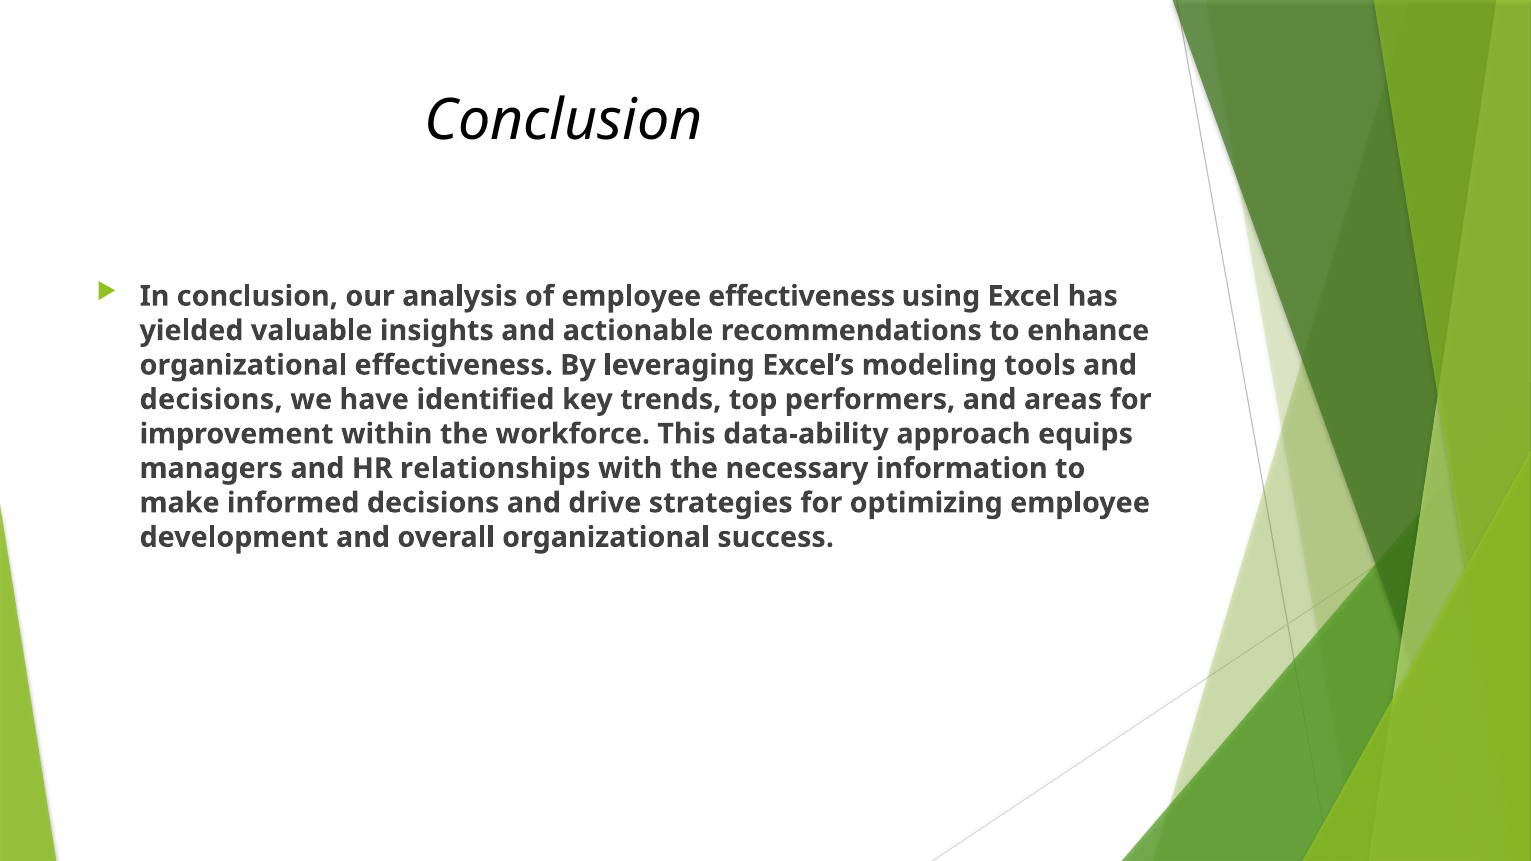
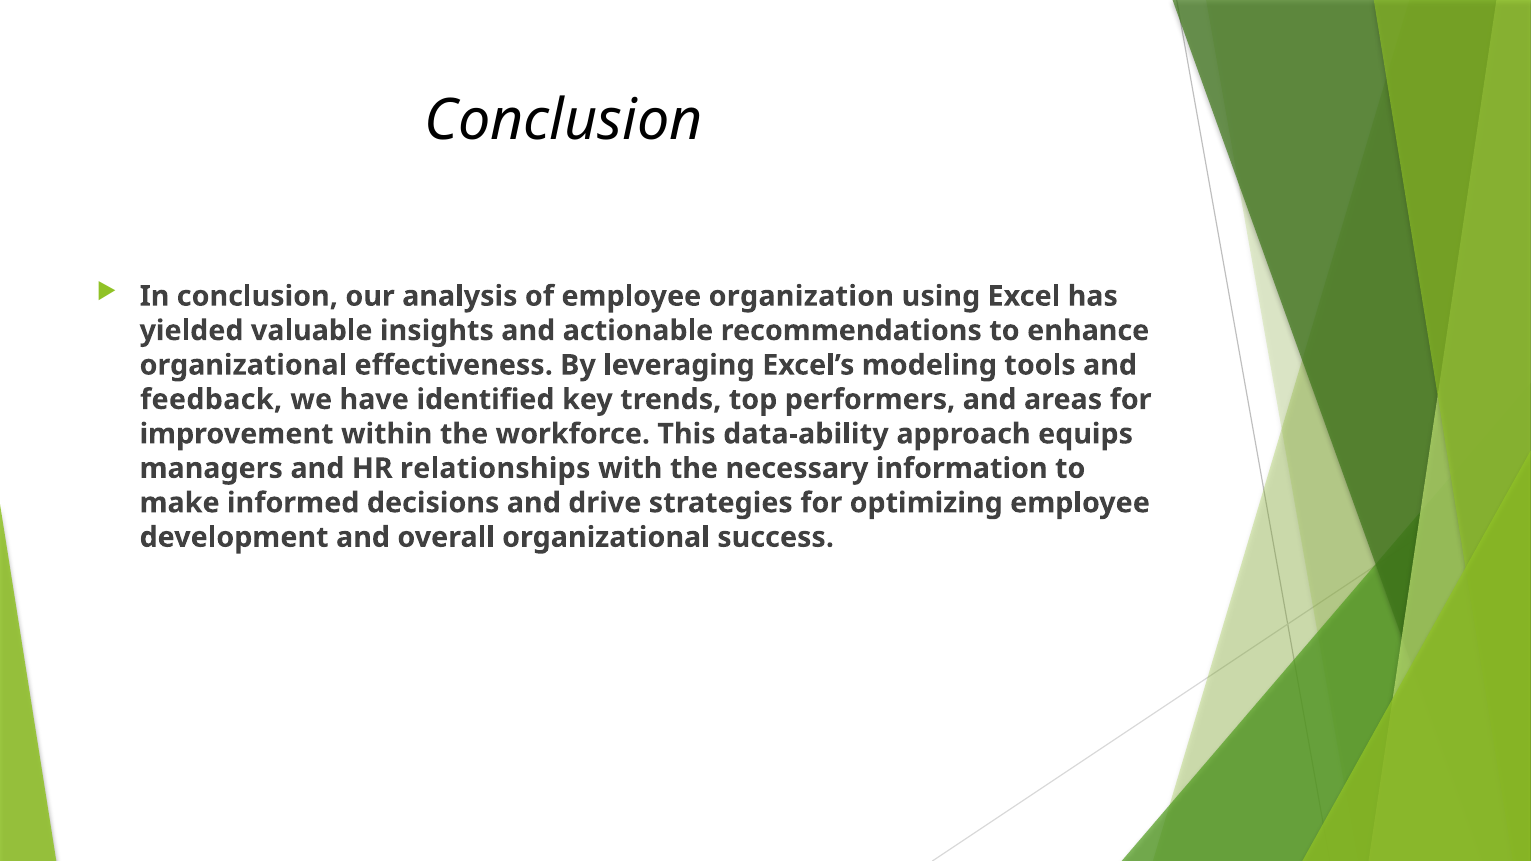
employee effectiveness: effectiveness -> organization (801, 296)
decisions: decisions -> feedback (211, 400)
